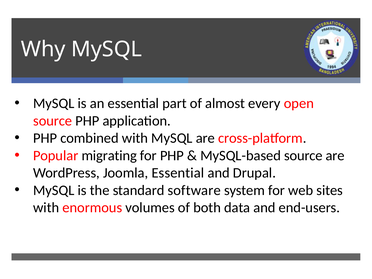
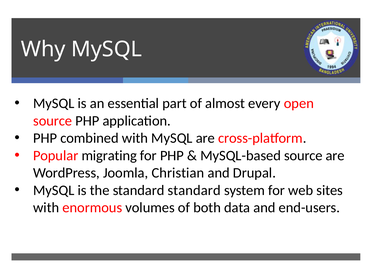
Joomla Essential: Essential -> Christian (178, 173)
standard software: software -> standard (194, 190)
